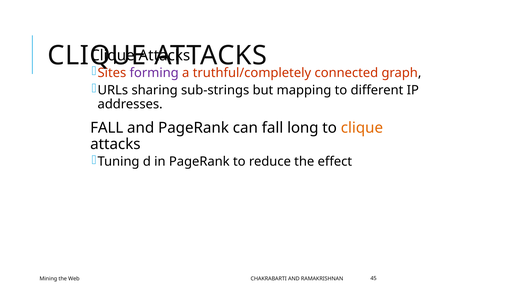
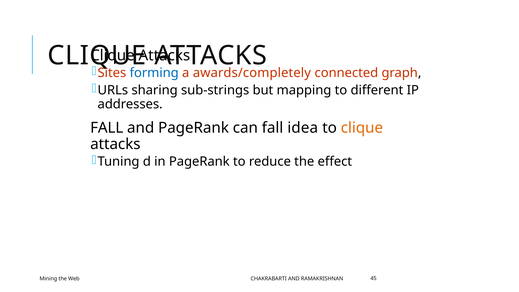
forming colour: purple -> blue (154, 73)
truthful/completely: truthful/completely -> awards/completely (252, 73)
long: long -> idea (303, 128)
